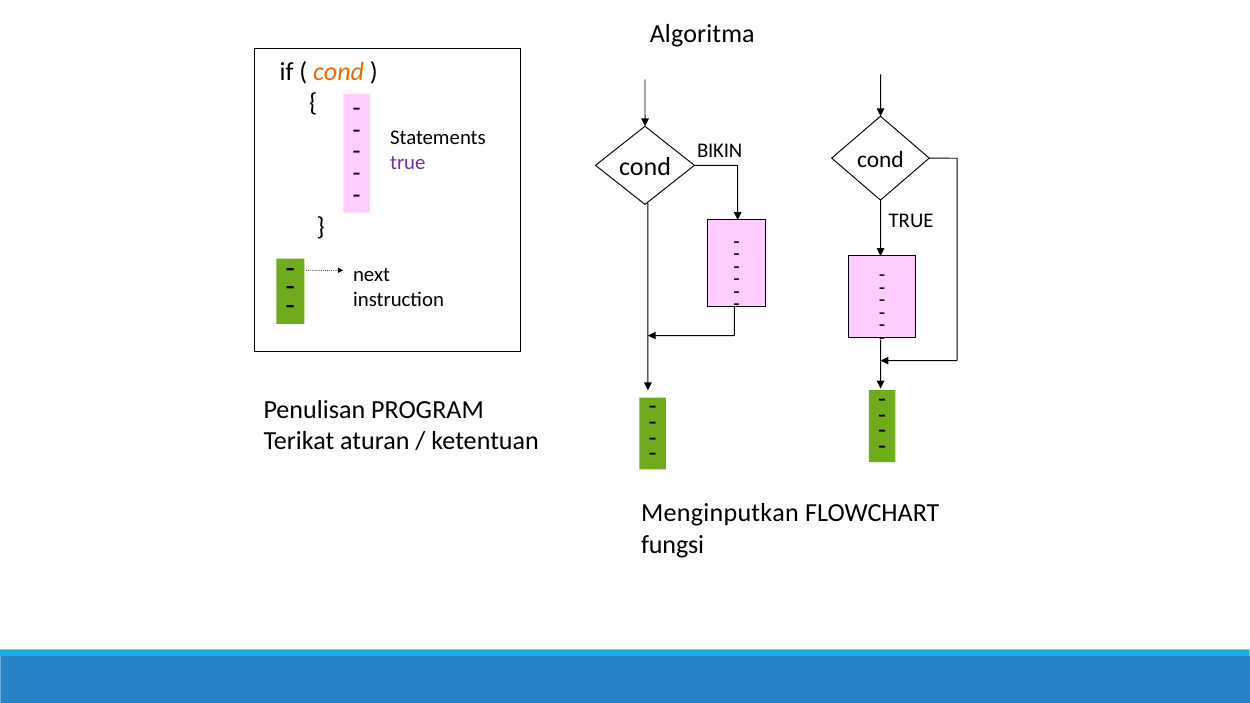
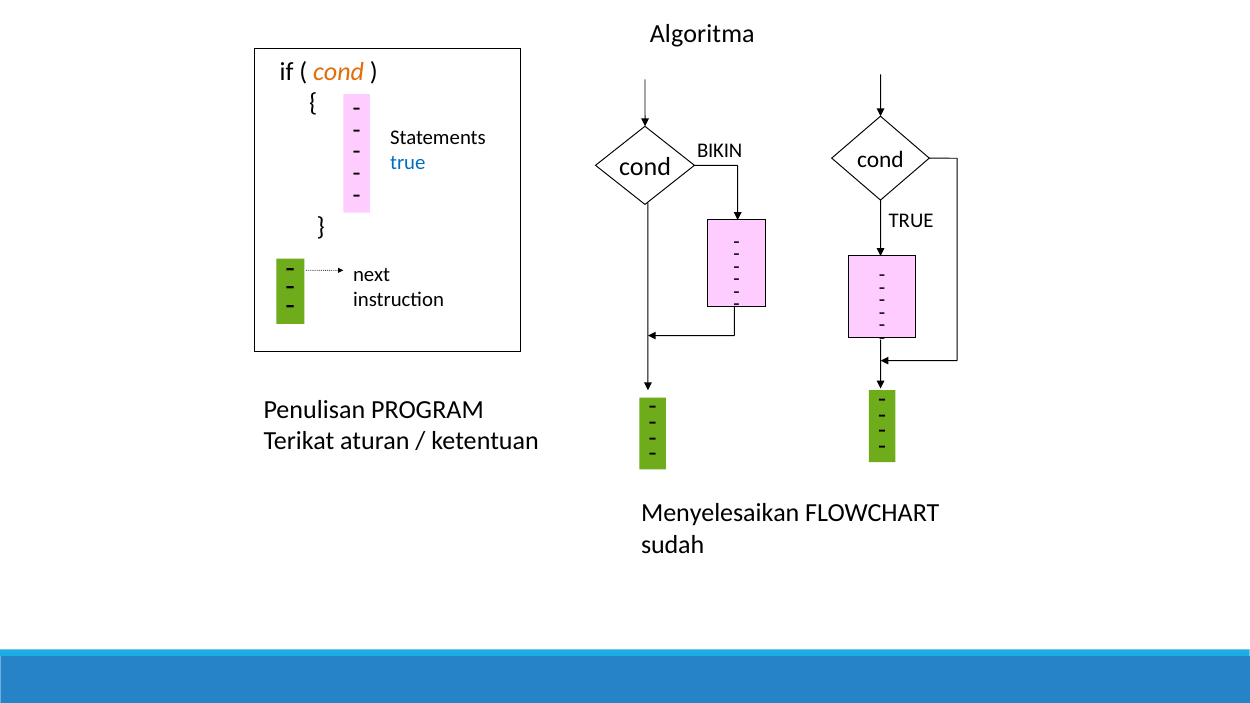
true colour: purple -> blue (408, 163)
Menginputkan: Menginputkan -> Menyelesaikan (720, 513)
fungsi: fungsi -> sudah (673, 545)
